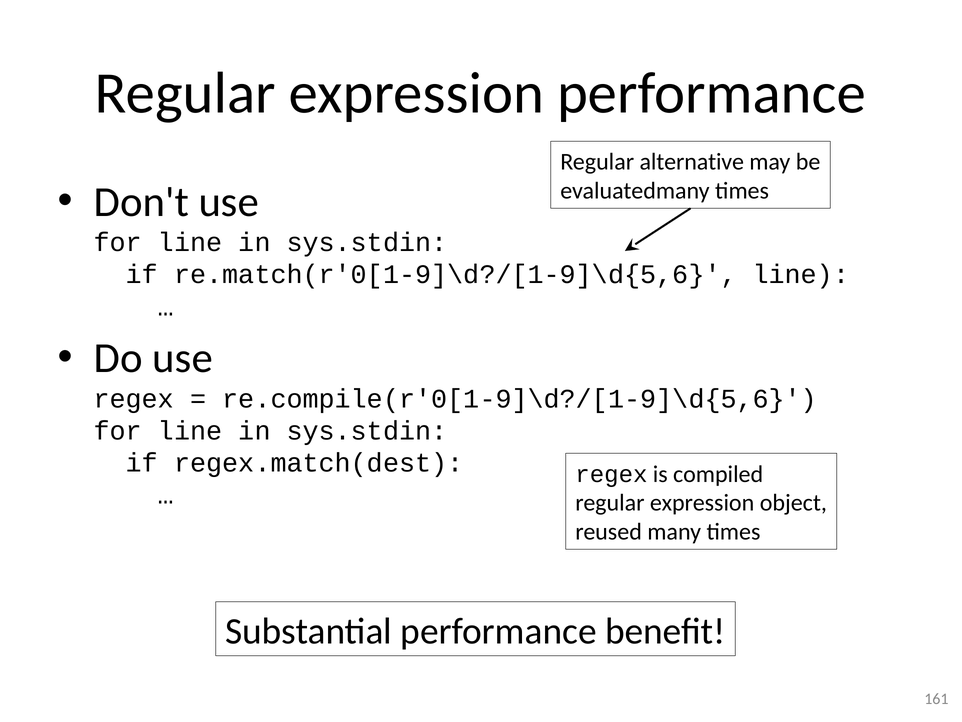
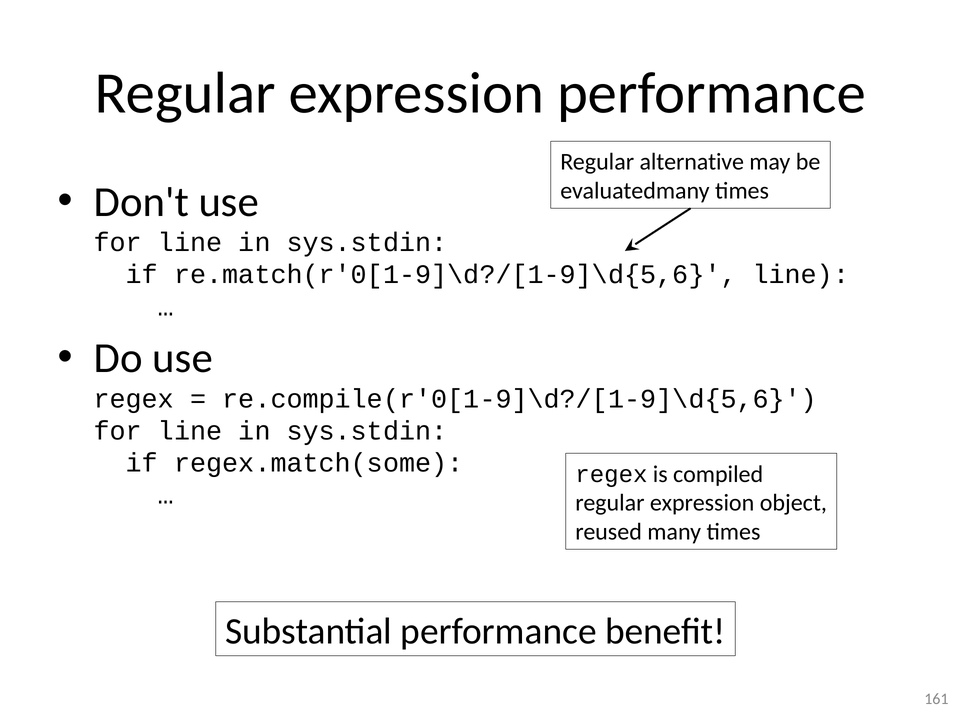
regex.match(dest: regex.match(dest -> regex.match(some (319, 463)
